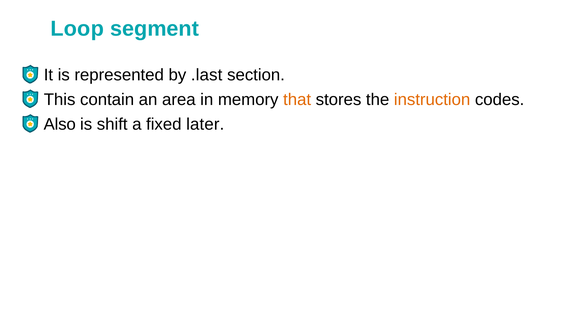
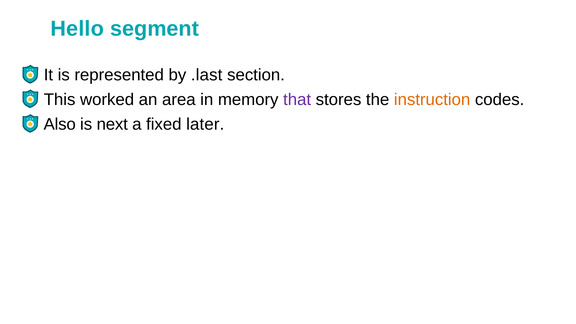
Loop: Loop -> Hello (77, 29)
contain: contain -> worked (107, 100)
that colour: orange -> purple (297, 100)
shift: shift -> next (112, 124)
